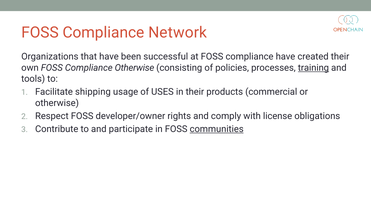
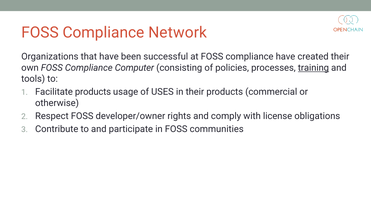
Compliance Otherwise: Otherwise -> Computer (134, 68)
Facilitate shipping: shipping -> products (93, 92)
communities underline: present -> none (217, 129)
